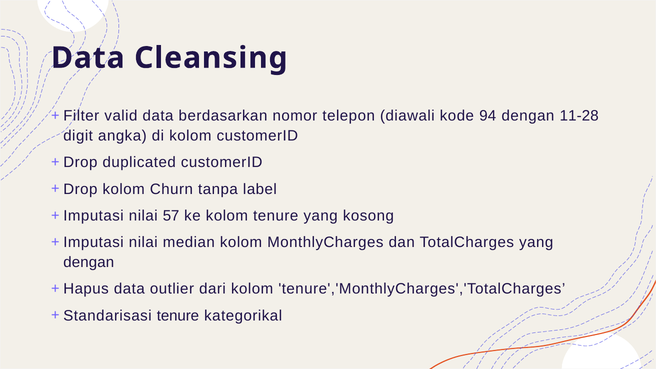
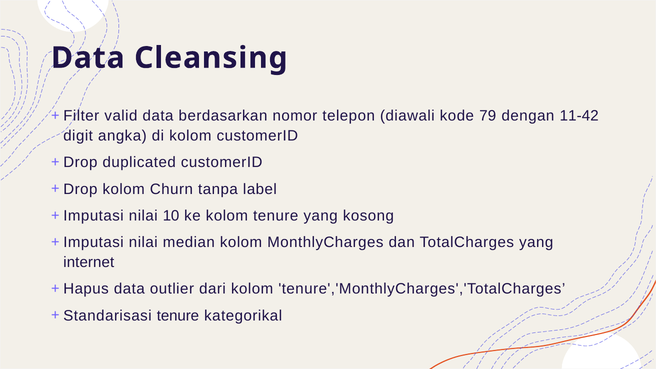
94: 94 -> 79 (488, 116)
11-28: 11-28 -> 11-42 (579, 116)
57: 57 -> 10 (171, 216)
dengan: dengan -> internet (89, 262)
